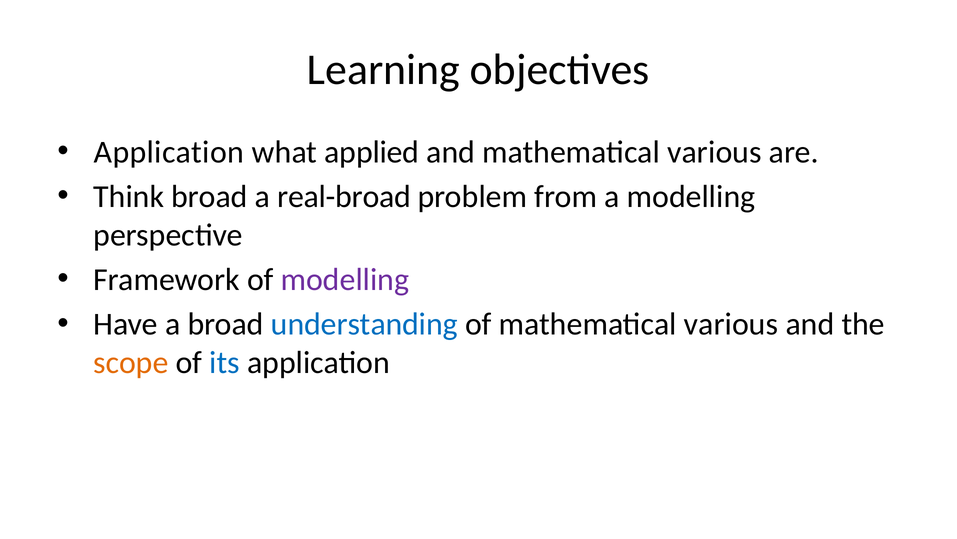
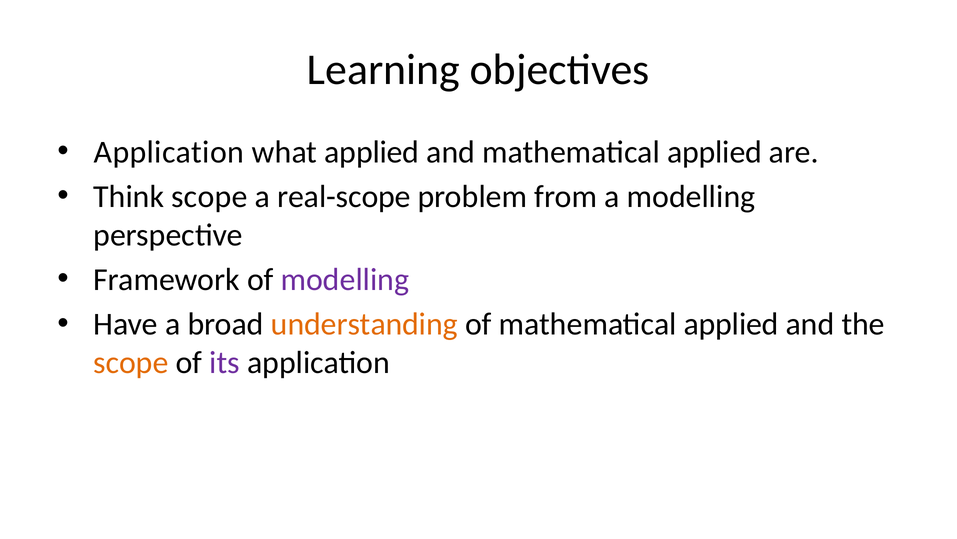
and mathematical various: various -> applied (715, 152)
Think broad: broad -> scope (209, 196)
real-broad: real-broad -> real-scope (344, 196)
understanding colour: blue -> orange (364, 324)
of mathematical various: various -> applied (731, 324)
its colour: blue -> purple (225, 362)
